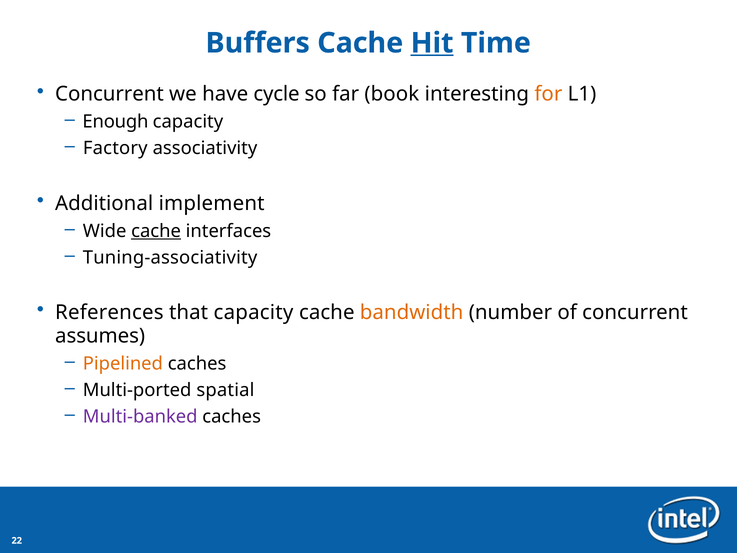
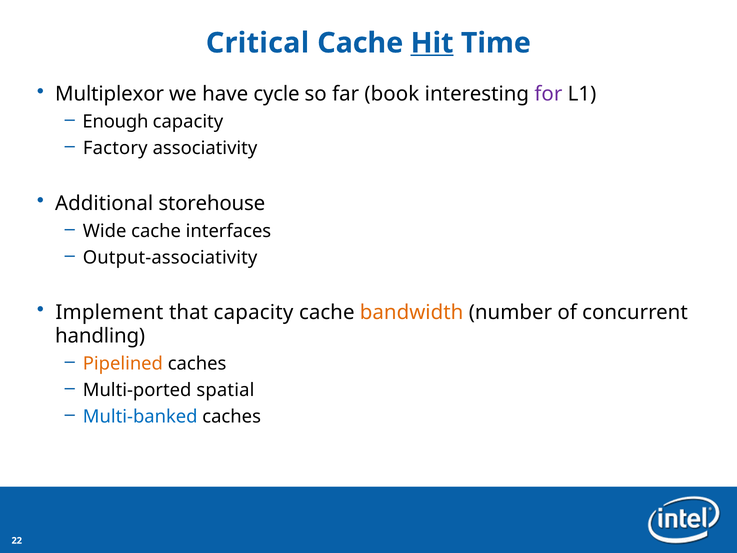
Buffers: Buffers -> Critical (258, 43)
Concurrent: Concurrent -> Multiplexor (110, 94)
for colour: orange -> purple (548, 94)
implement: implement -> storehouse (212, 203)
cache underline: present -> none (156, 231)
Tuning-associativity: Tuning-associativity -> Output-associativity (170, 257)
References: References -> Implement (109, 312)
assumes: assumes -> handling (100, 336)
Multi-banked colour: purple -> blue (140, 416)
